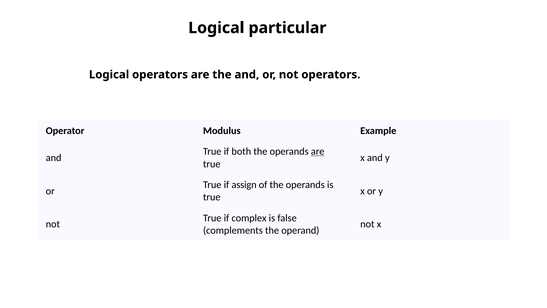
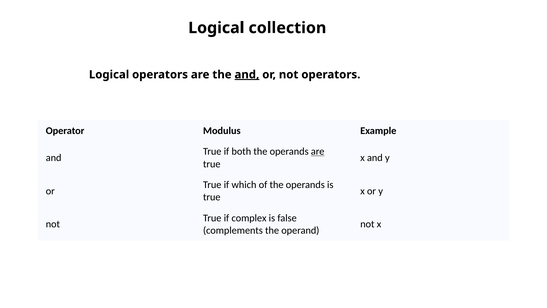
particular: particular -> collection (287, 28)
and underline: none -> present (247, 75)
assign: assign -> which (244, 185)
